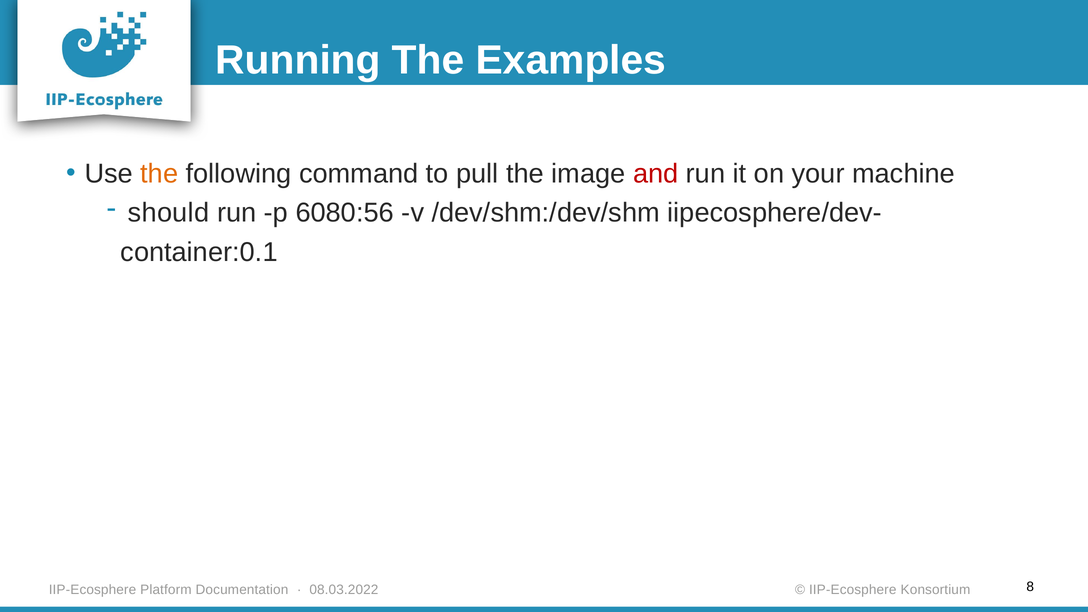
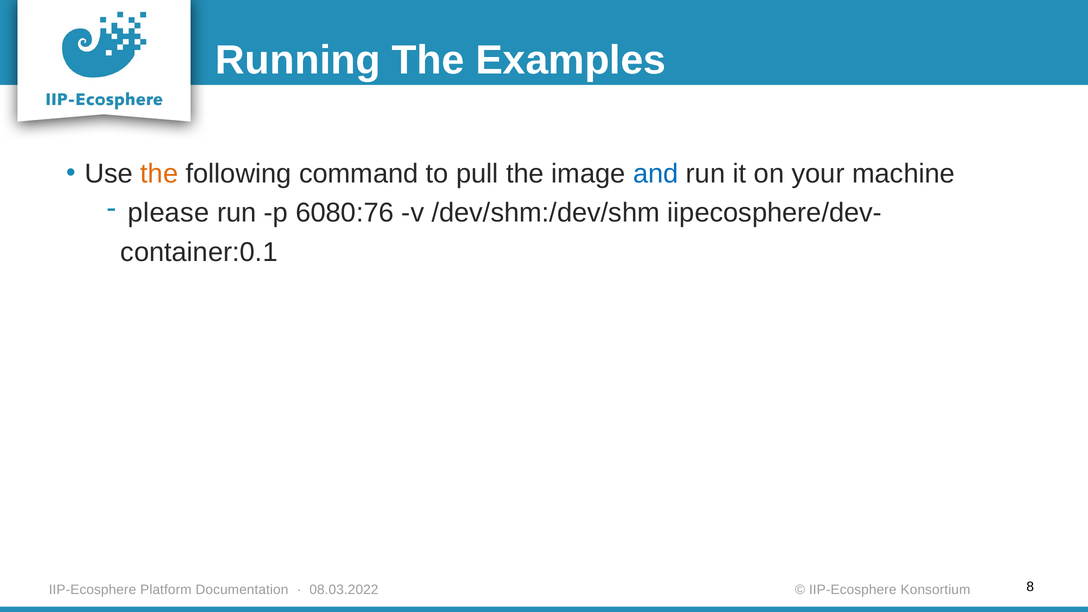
and colour: red -> blue (656, 174)
should: should -> please (169, 213)
6080:56: 6080:56 -> 6080:76 (345, 213)
